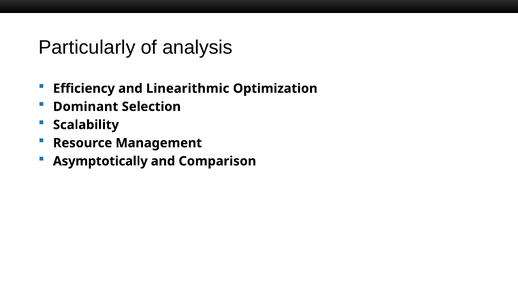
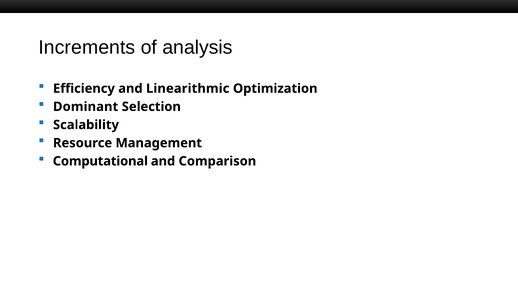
Particularly: Particularly -> Increments (87, 47)
Asymptotically: Asymptotically -> Computational (100, 161)
